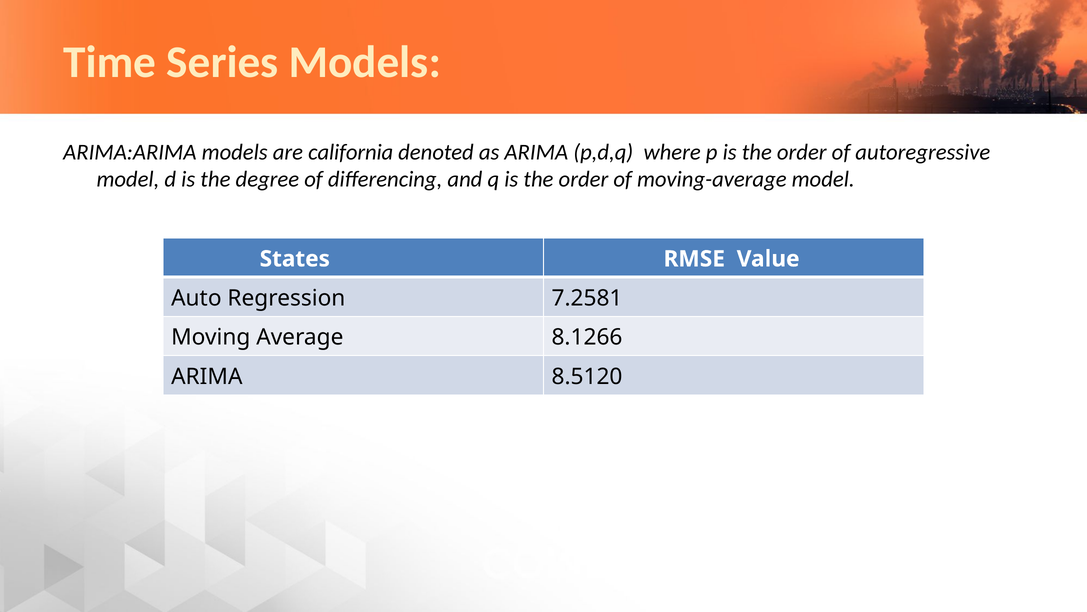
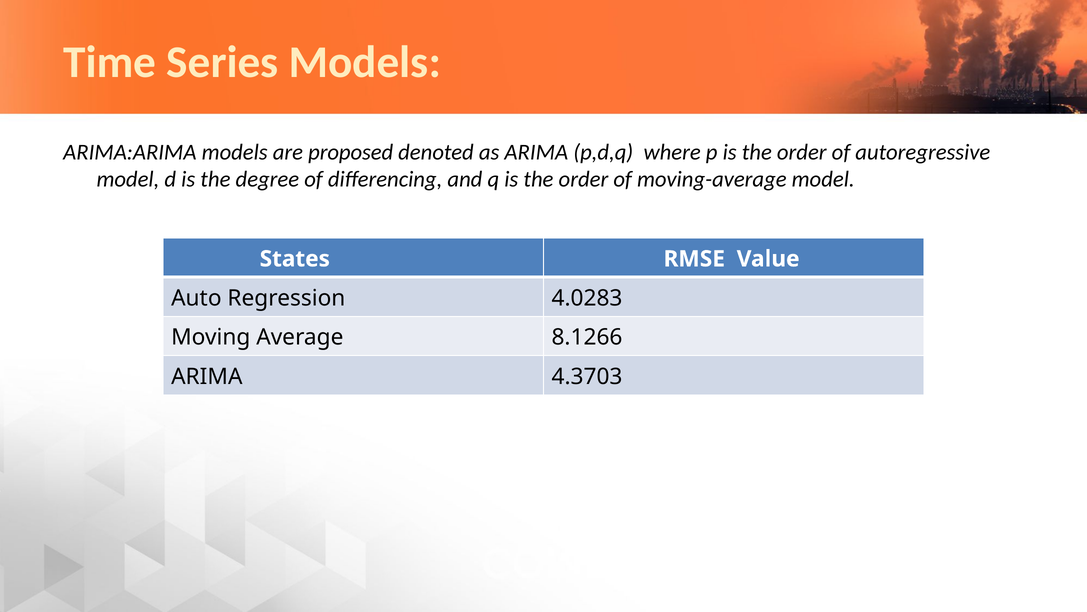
california: california -> proposed (351, 152)
7.2581: 7.2581 -> 4.0283 (587, 298)
8.5120: 8.5120 -> 4.3703 (587, 376)
